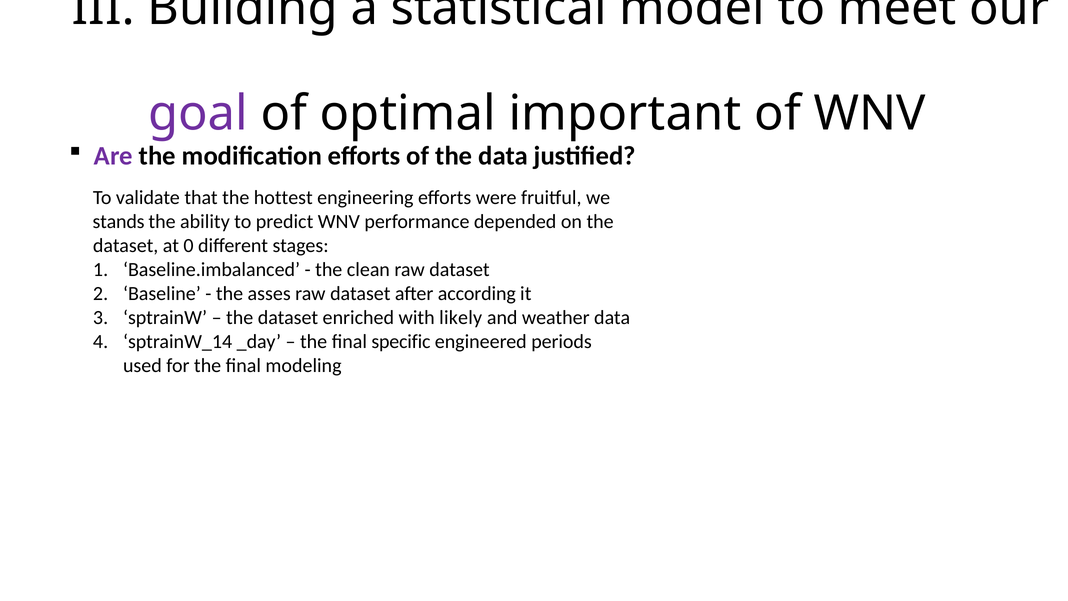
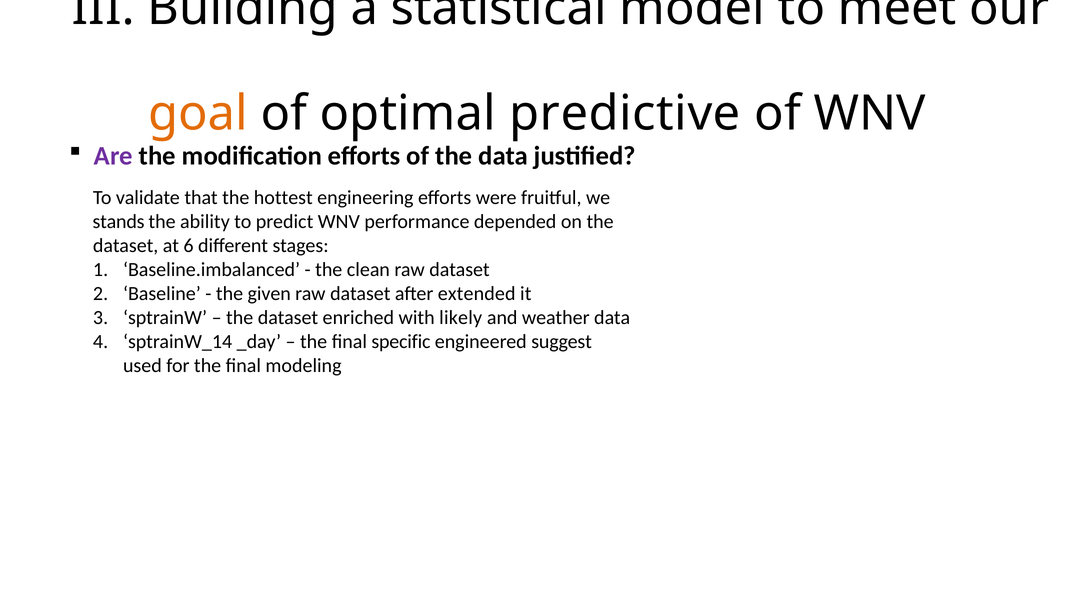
goal colour: purple -> orange (198, 114)
important: important -> predictive (625, 114)
0: 0 -> 6 (188, 246)
asses: asses -> given (269, 294)
according: according -> extended (477, 294)
periods: periods -> suggest (562, 342)
